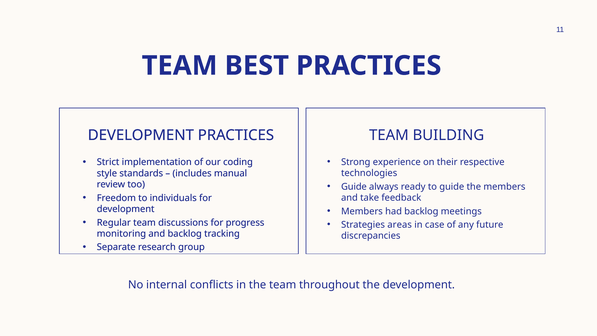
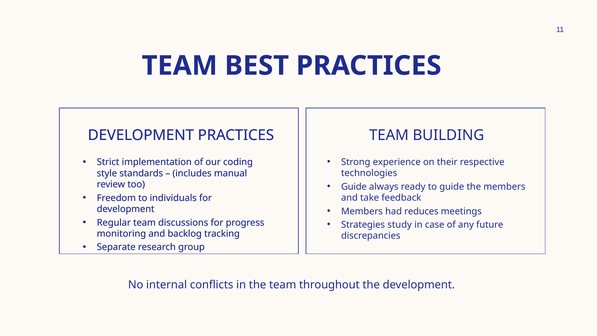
had backlog: backlog -> reduces (421, 211)
areas: areas -> study (400, 225)
